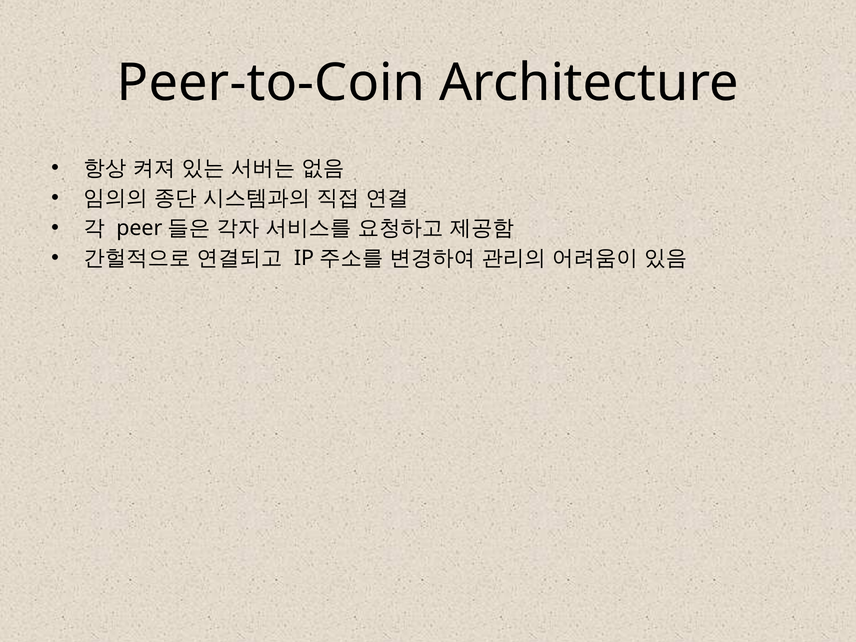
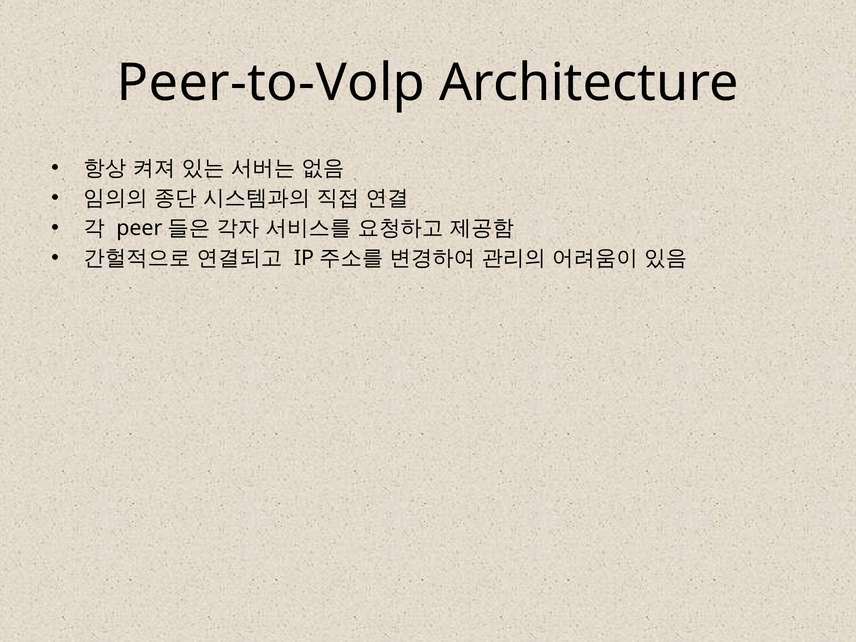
Peer-to-Coin: Peer-to-Coin -> Peer-to-Volp (271, 83)
